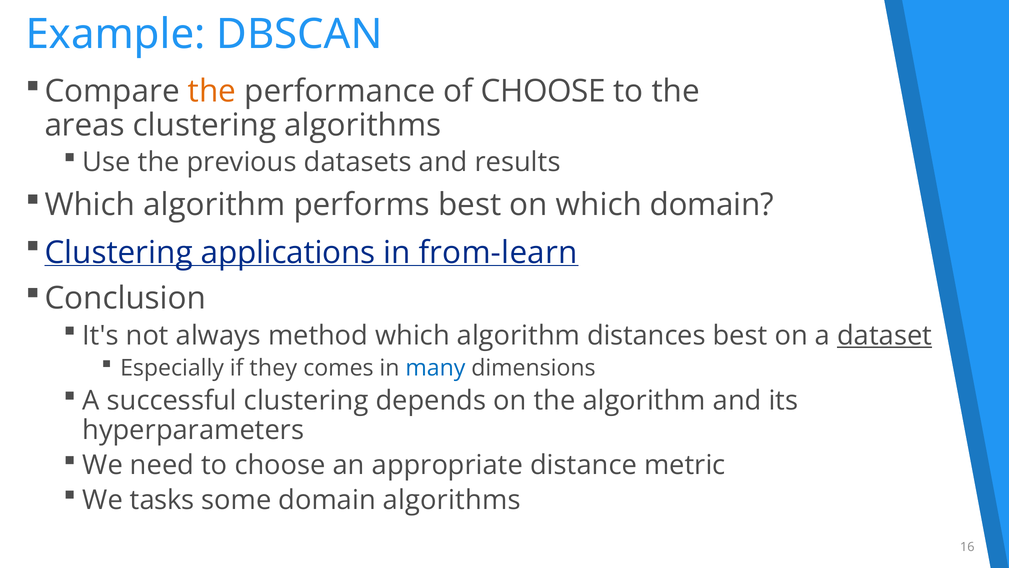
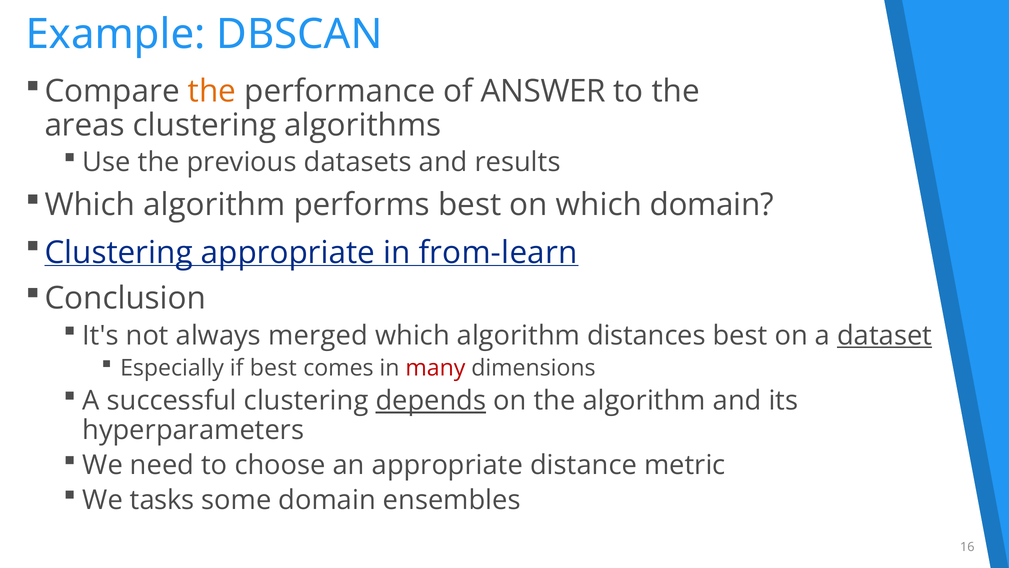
of CHOOSE: CHOOSE -> ANSWER (543, 91)
Clustering applications: applications -> appropriate (288, 253)
method: method -> merged (318, 335)
if they: they -> best (273, 368)
many colour: blue -> red (435, 368)
depends underline: none -> present (431, 400)
domain algorithms: algorithms -> ensembles (452, 500)
